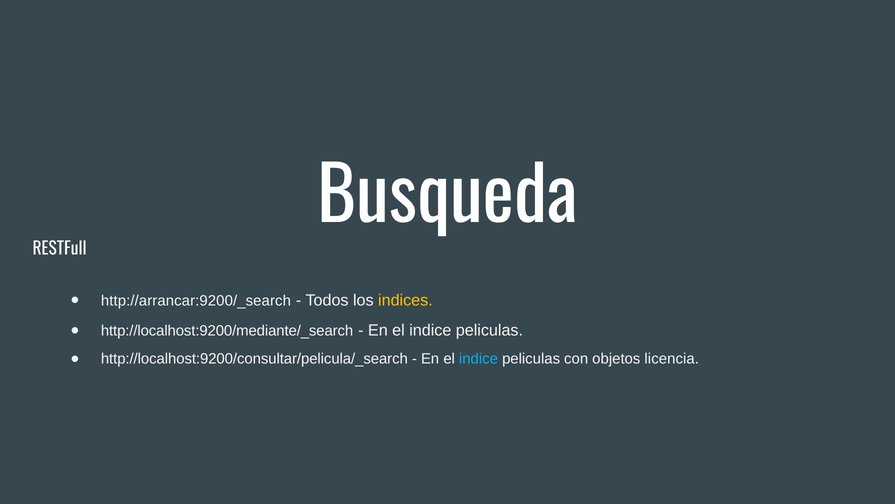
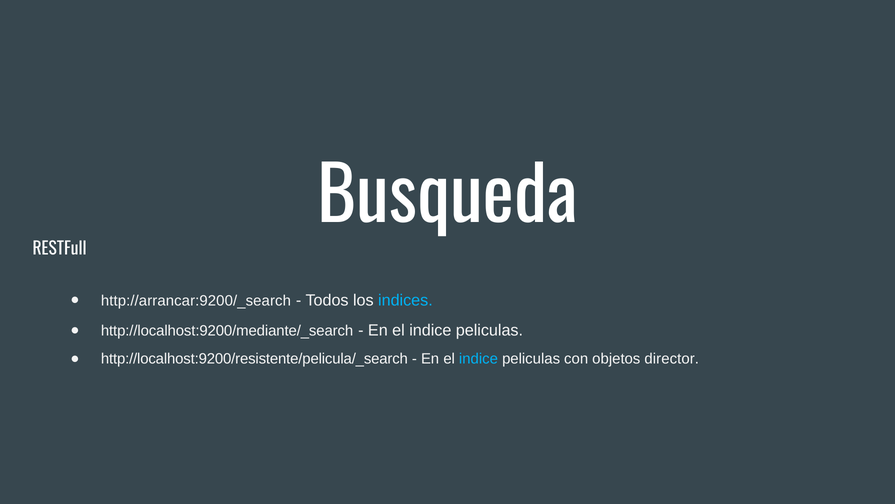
indices colour: yellow -> light blue (405, 300)
http://localhost:9200/consultar/pelicula/_search: http://localhost:9200/consultar/pelicula/_search -> http://localhost:9200/resistente/pelicula/_search (254, 359)
licencia: licencia -> director (672, 359)
